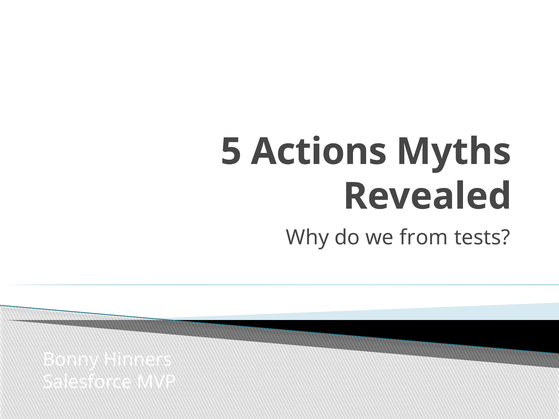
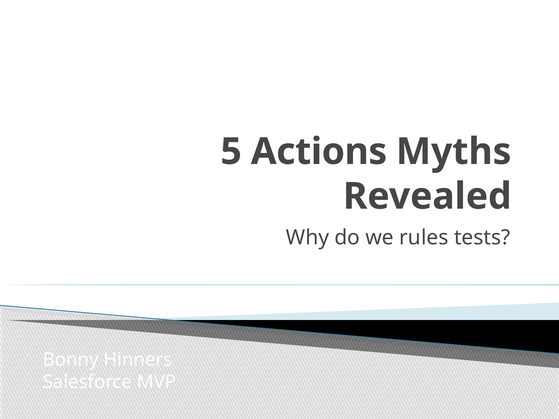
from: from -> rules (424, 238)
